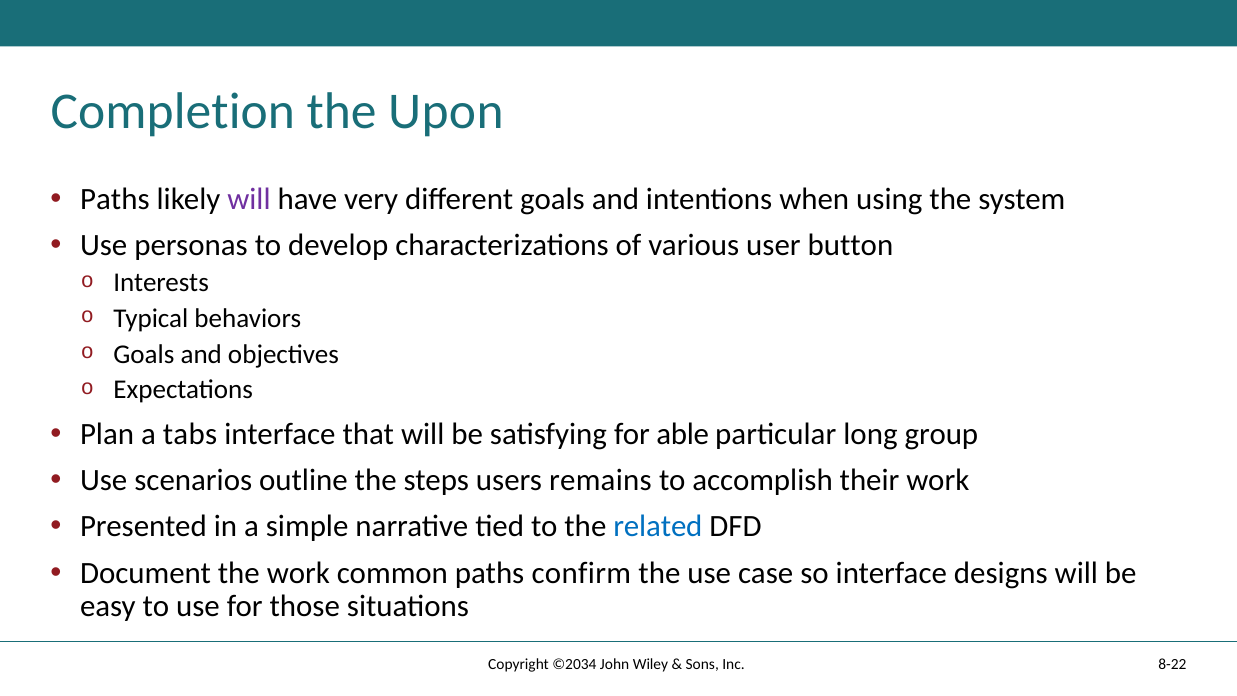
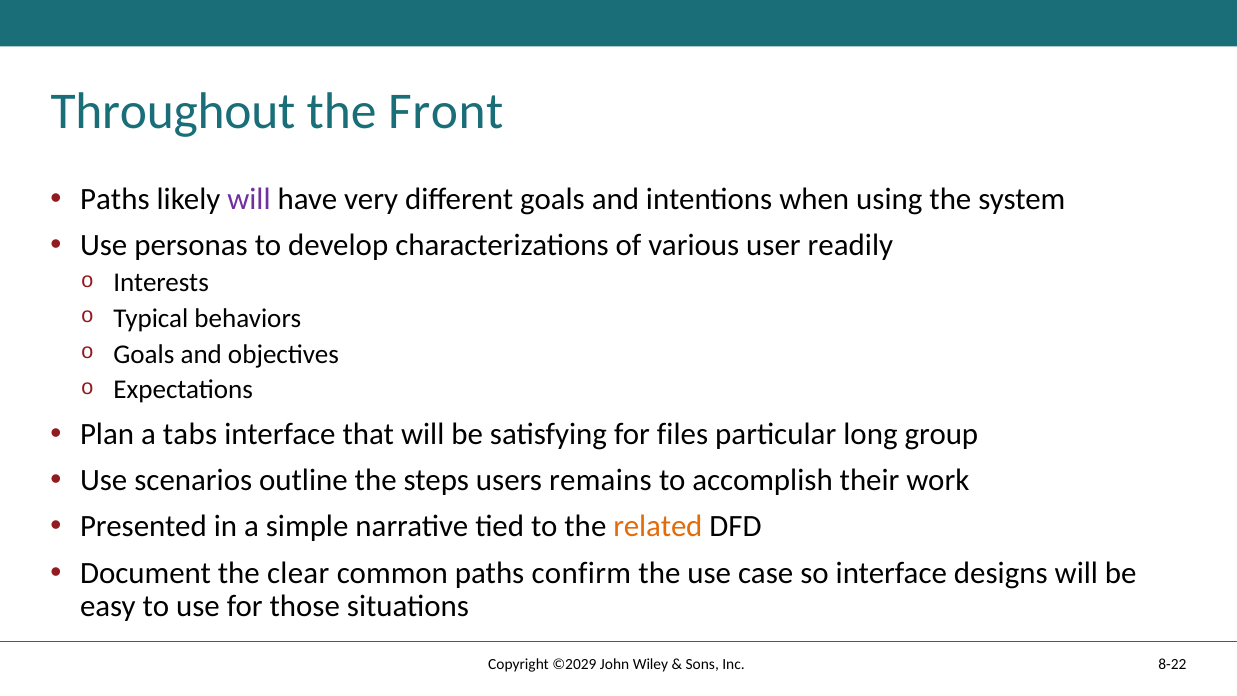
Completion: Completion -> Throughout (173, 111)
Upon: Upon -> Front (446, 111)
button: button -> readily (850, 245)
able: able -> files (683, 434)
related colour: blue -> orange (658, 527)
the work: work -> clear (298, 573)
©2034: ©2034 -> ©2029 (574, 664)
